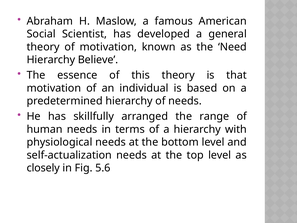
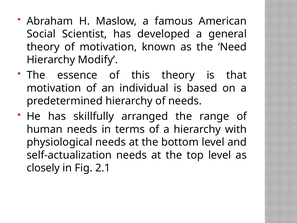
Believe: Believe -> Modify (98, 60)
5.6: 5.6 -> 2.1 (103, 168)
